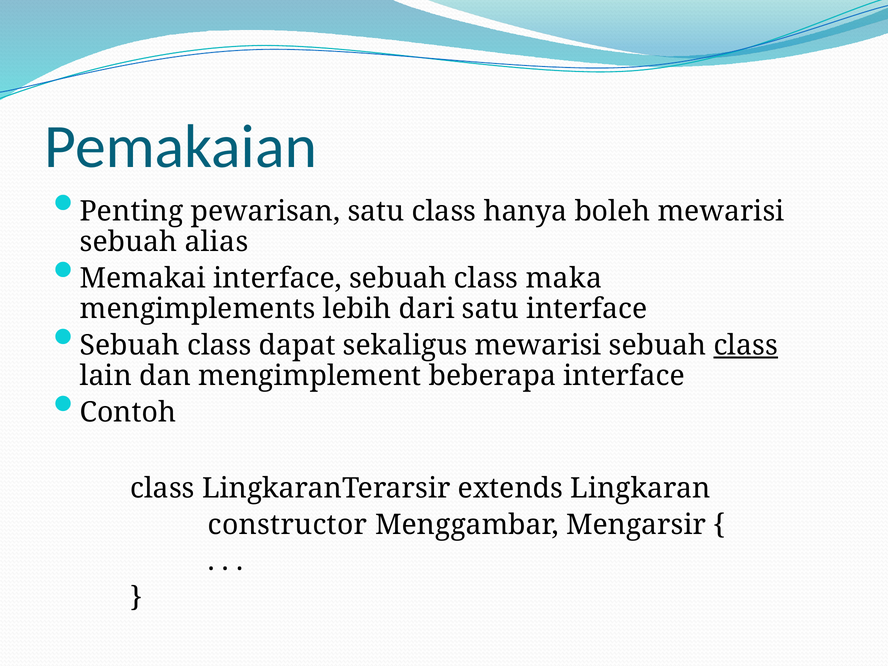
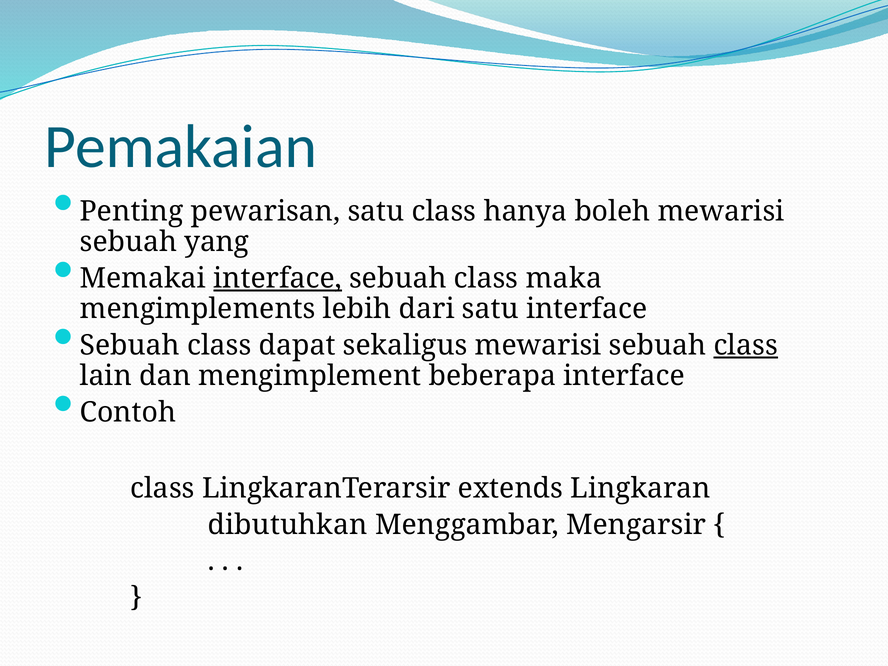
alias: alias -> yang (217, 242)
interface underline: none -> present (278, 278)
constructor: constructor -> dibutuhkan (288, 525)
